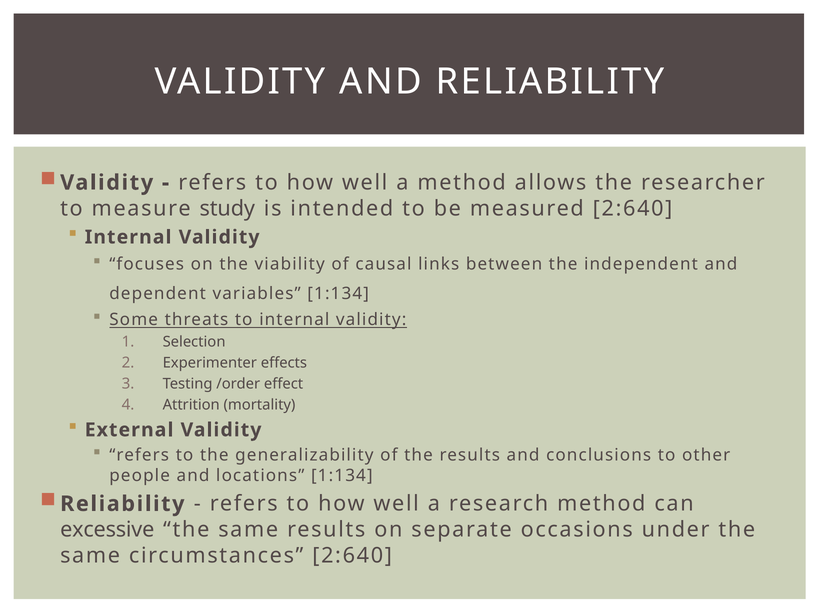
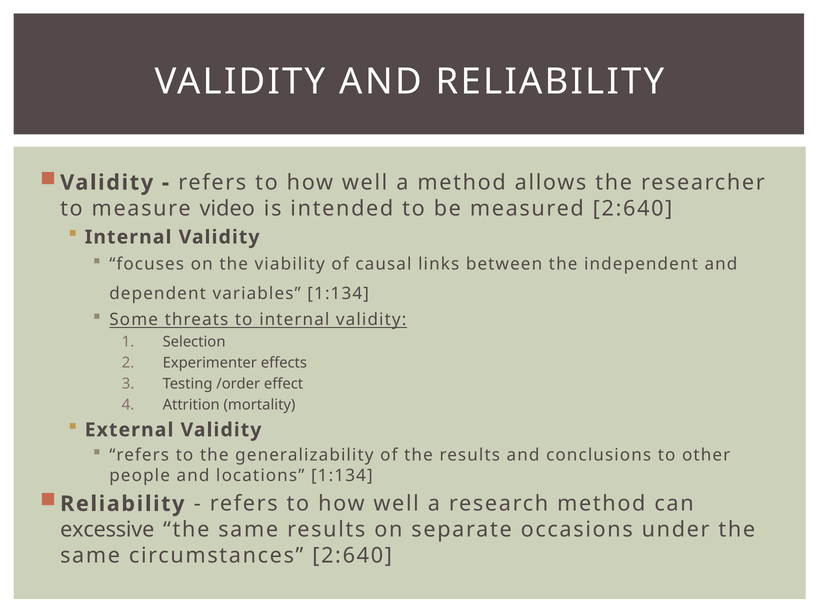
study: study -> video (227, 209)
